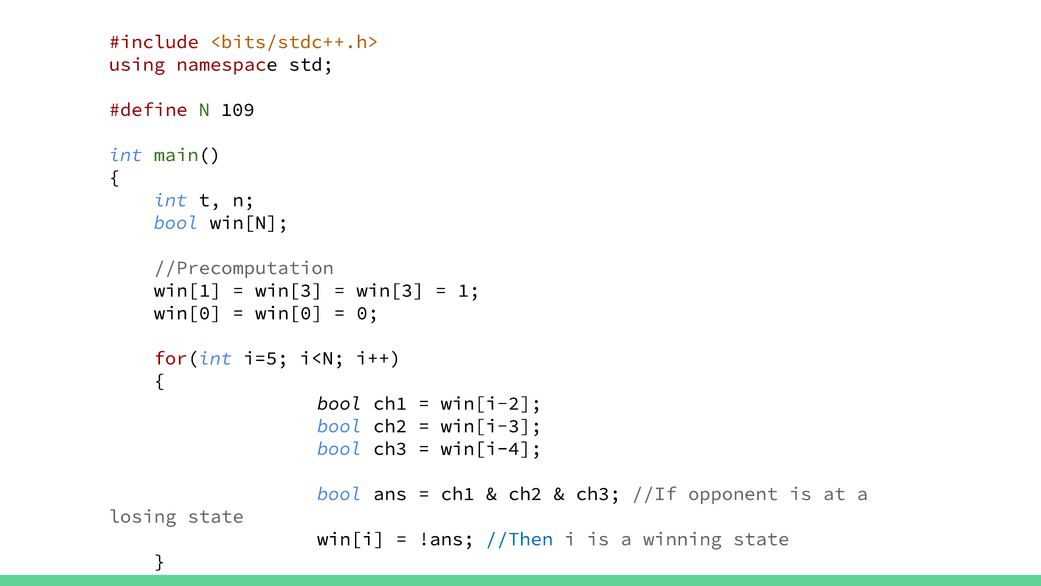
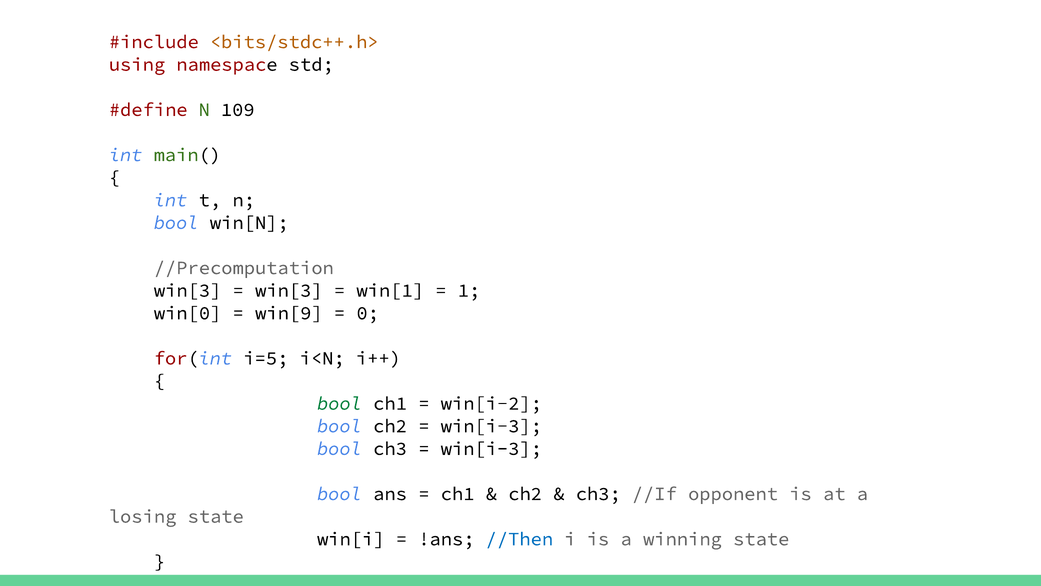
win[1: win[1 -> win[3 (188, 290)
win[3: win[3 -> win[1 (390, 290)
win[0: win[0 -> win[9 (289, 313)
bool colour: black -> green (340, 403)
win[i-4: win[i-4 -> win[i-3 (491, 448)
